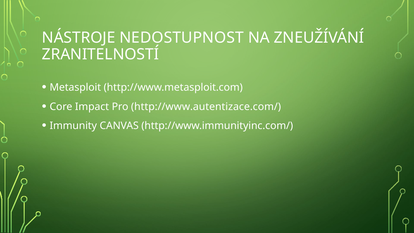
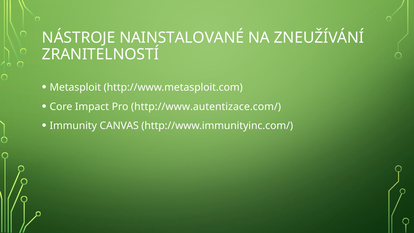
NEDOSTUPNOST: NEDOSTUPNOST -> NAINSTALOVANÉ (182, 38)
